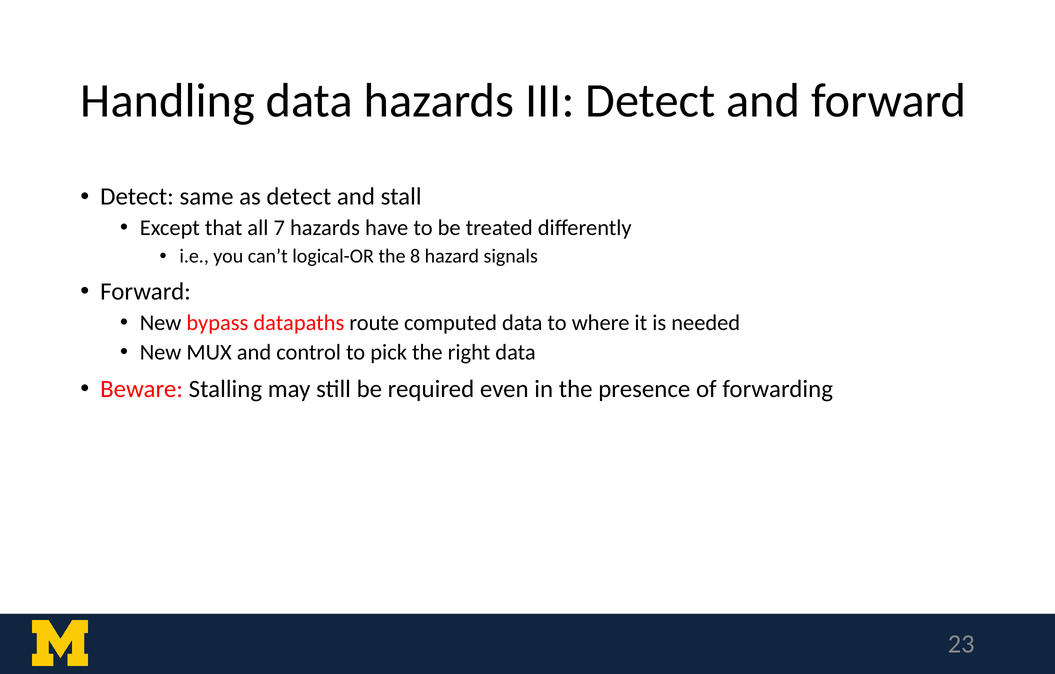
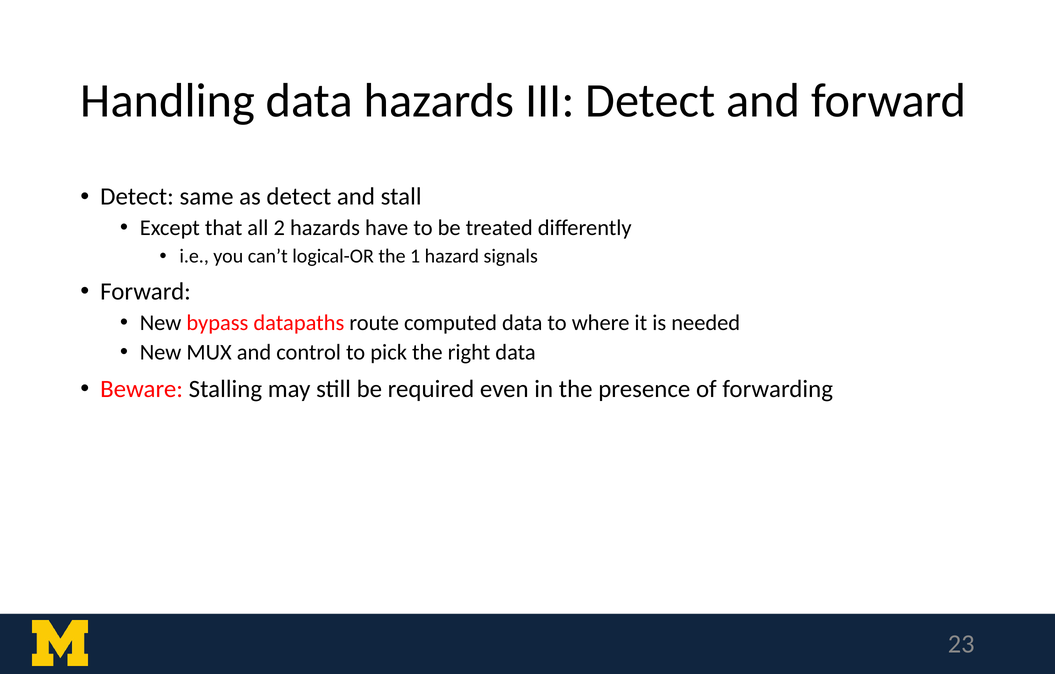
7: 7 -> 2 (279, 228)
8: 8 -> 1 (415, 256)
